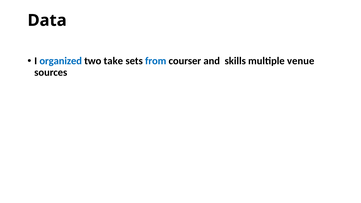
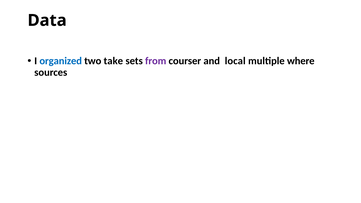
from colour: blue -> purple (156, 61)
skills: skills -> local (235, 61)
venue: venue -> where (301, 61)
